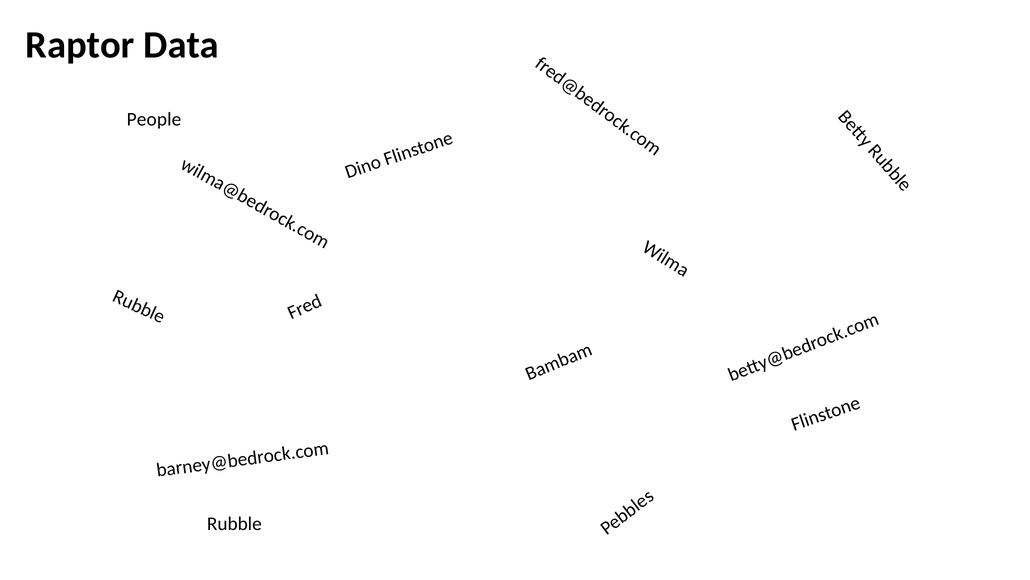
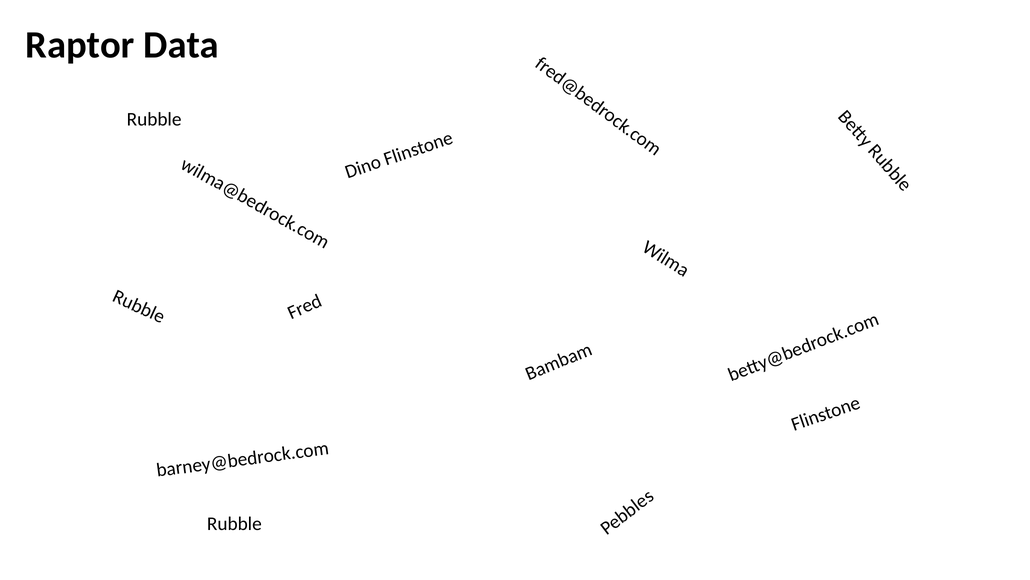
People: People -> Rubble (154, 119)
